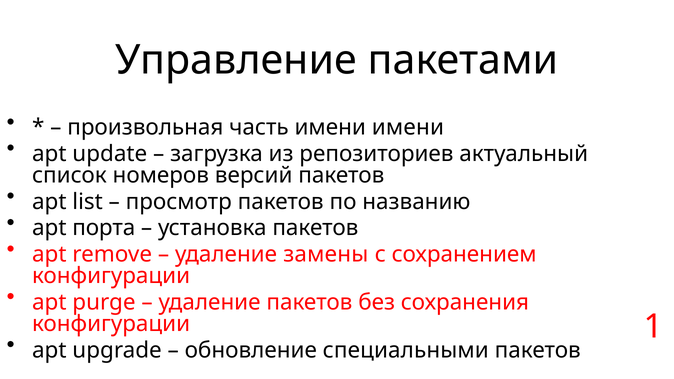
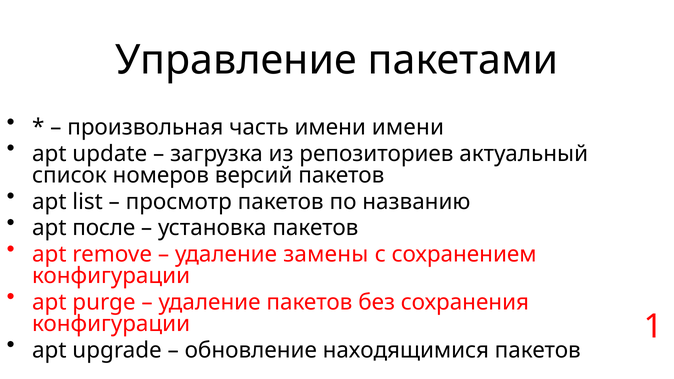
порта: порта -> после (104, 228)
специальными: специальными -> находящимися (406, 350)
